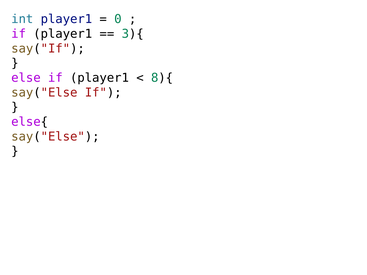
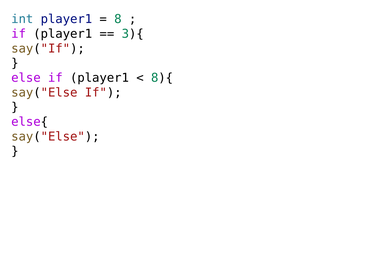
0: 0 -> 8 (118, 19)
